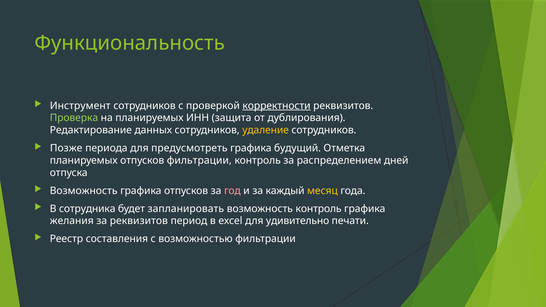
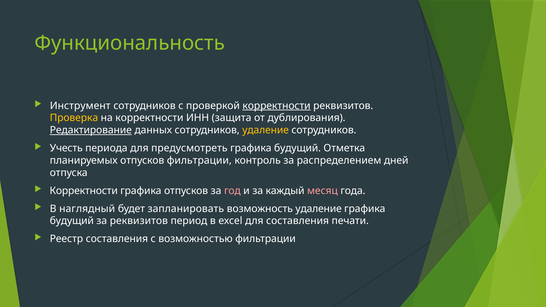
Проверка colour: light green -> yellow (74, 118)
на планируемых: планируемых -> корректности (149, 118)
Редактирование underline: none -> present (91, 130)
Позже: Позже -> Учесть (66, 148)
Возможность: Возможность -> Корректности (84, 191)
месяц colour: yellow -> pink (322, 191)
сотрудника: сотрудника -> наглядный (87, 209)
возможность контроль: контроль -> удаление (319, 209)
желания: желания -> будущий (72, 221)
для удивительно: удивительно -> составления (298, 221)
